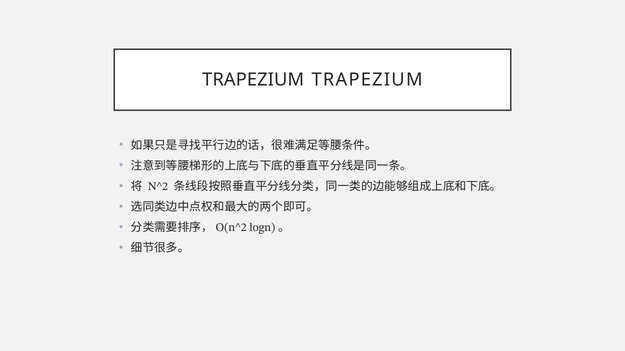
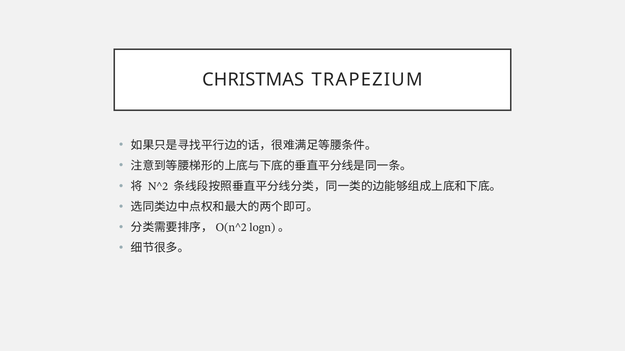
TRAPEZIUM: TRAPEZIUM -> CHRISTMAS (253, 80)
